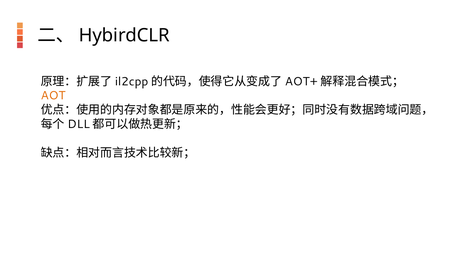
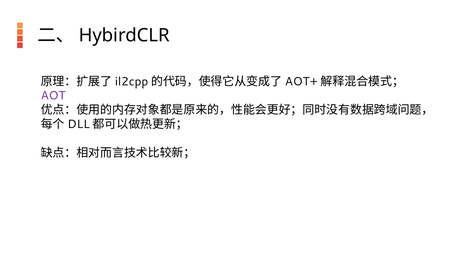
AOT colour: orange -> purple (53, 96)
